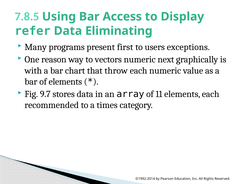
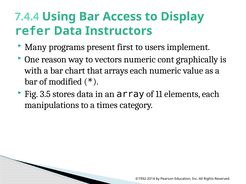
7.8.5: 7.8.5 -> 7.4.4 (27, 17)
Eliminating: Eliminating -> Instructors (119, 31)
exceptions: exceptions -> implement (188, 47)
next: next -> cont (166, 60)
throw: throw -> arrays (116, 71)
of elements: elements -> modified (65, 82)
9.7: 9.7 -> 3.5 (45, 94)
recommended: recommended -> manipulations (52, 105)
